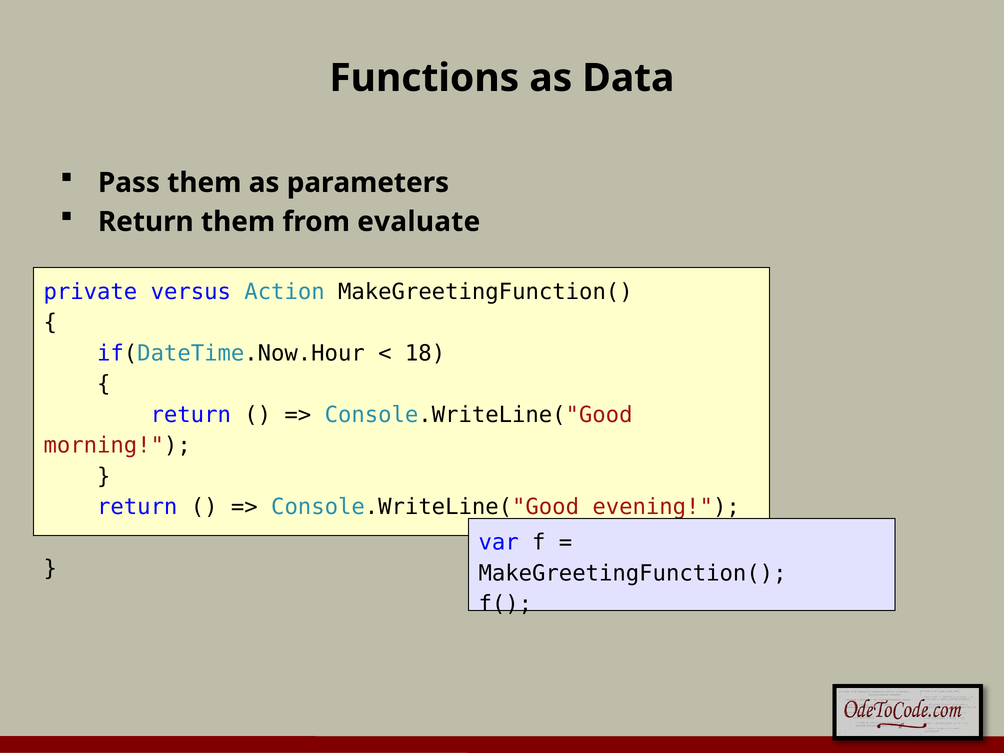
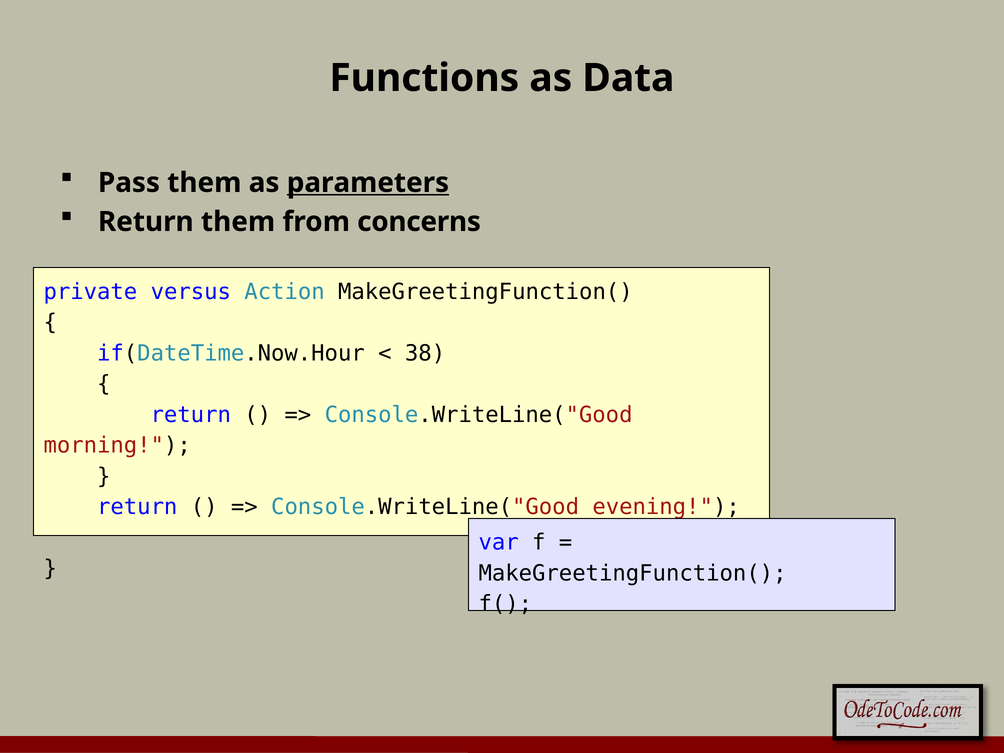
parameters underline: none -> present (368, 183)
evaluate: evaluate -> concerns (419, 222)
18: 18 -> 38 (425, 353)
